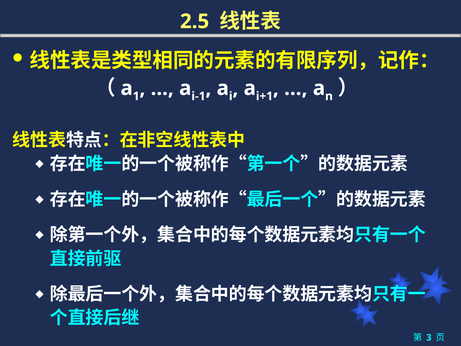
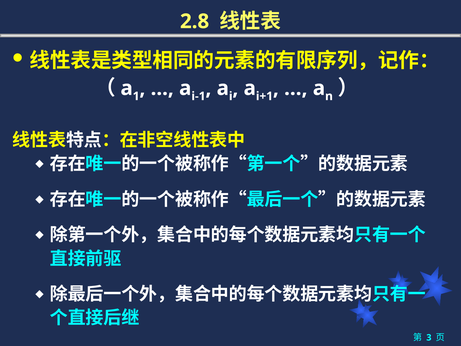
2.5: 2.5 -> 2.8 (195, 21)
